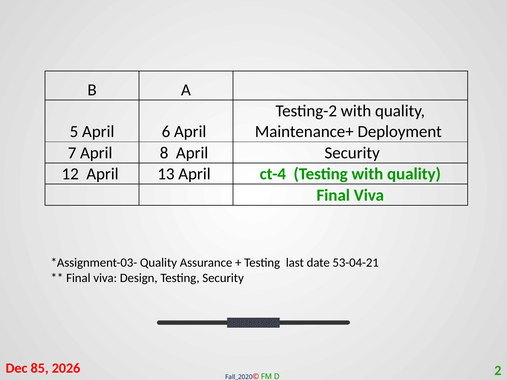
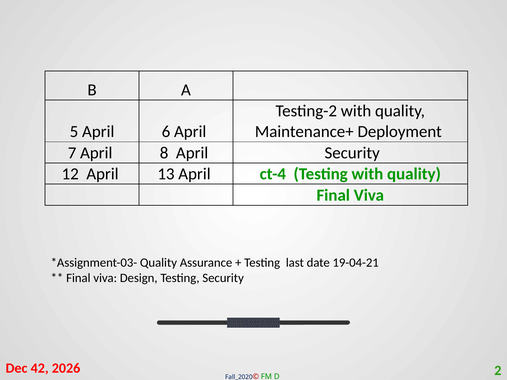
53-04-21: 53-04-21 -> 19-04-21 (356, 263)
85: 85 -> 42 (40, 368)
